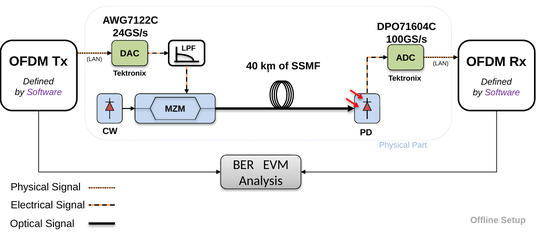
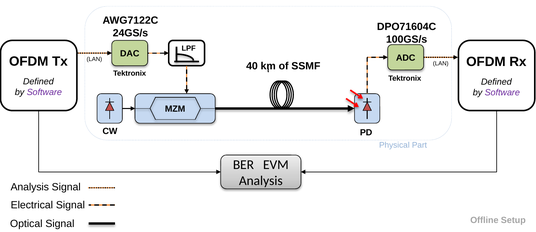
Physical: Physical -> Analysis (30, 187)
